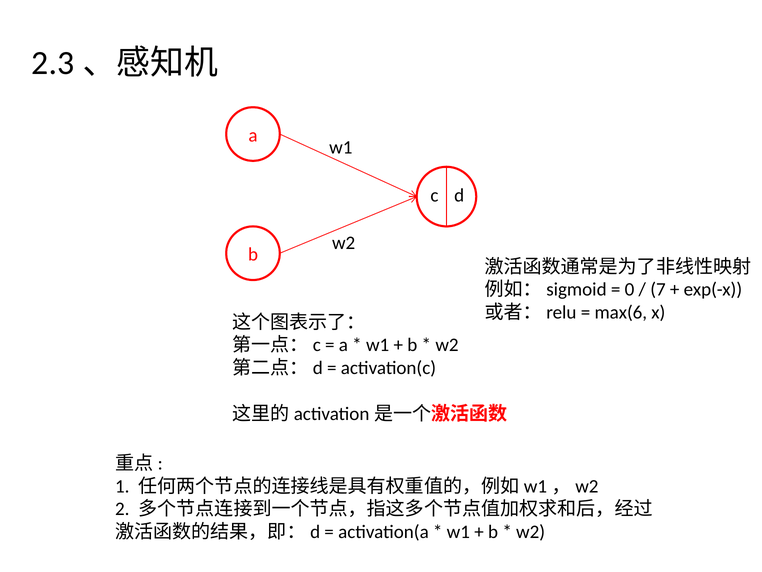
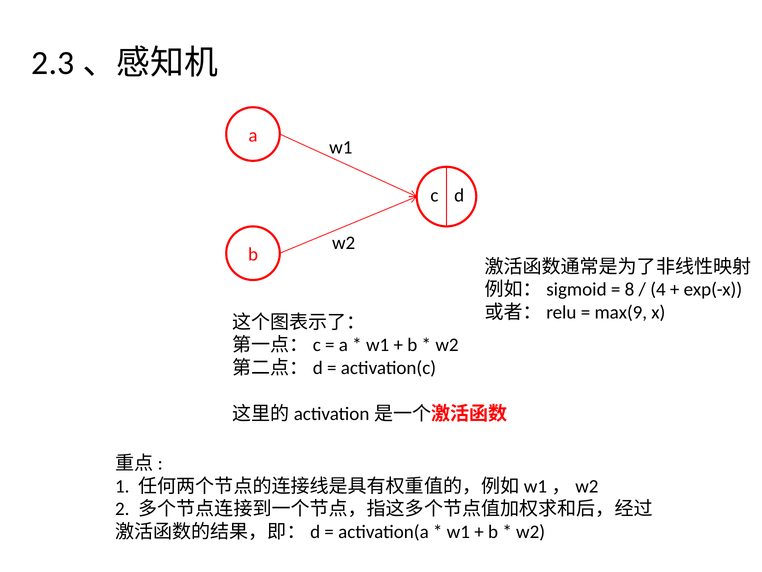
0: 0 -> 8 (629, 289)
7: 7 -> 4 (658, 289)
max(6: max(6 -> max(9 (621, 312)
